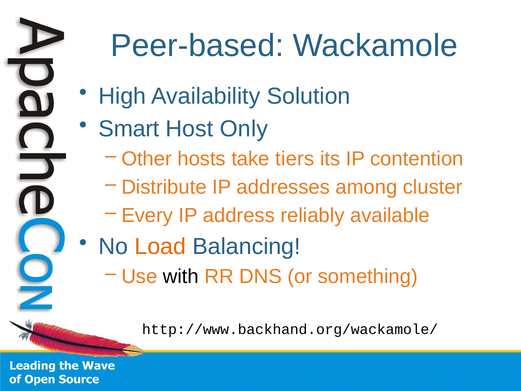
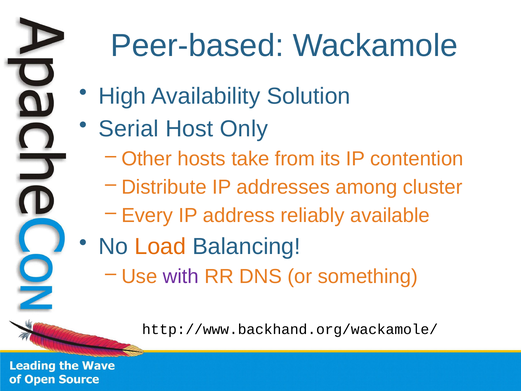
Smart: Smart -> Serial (129, 129)
tiers: tiers -> from (295, 159)
with colour: black -> purple (181, 276)
